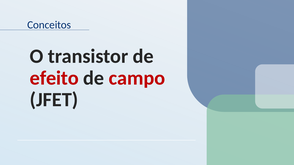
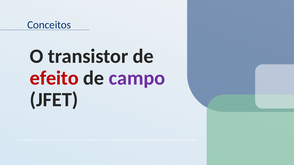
campo colour: red -> purple (137, 78)
